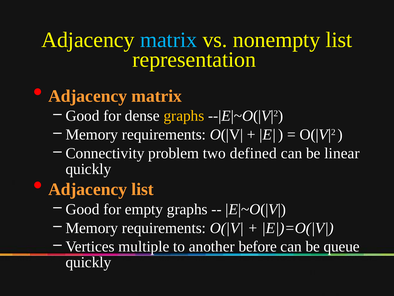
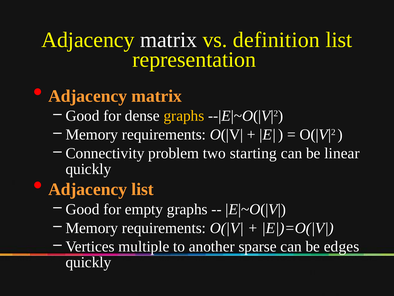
matrix colour: light blue -> white (169, 40)
nonempty: nonempty -> definition (276, 40)
defined: defined -> starting (253, 153)
before: before -> sparse (258, 246)
queue: queue -> edges (342, 246)
